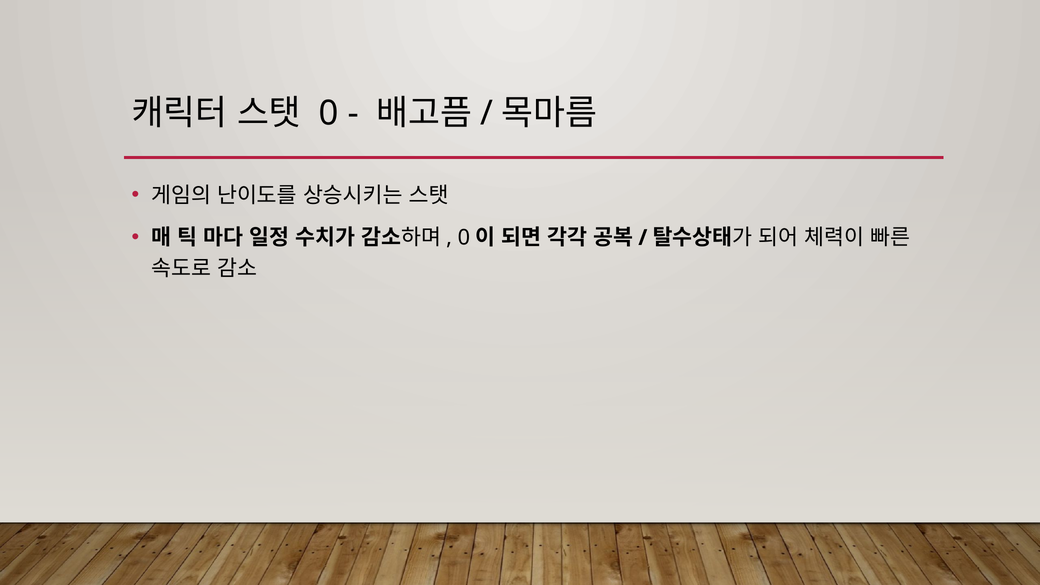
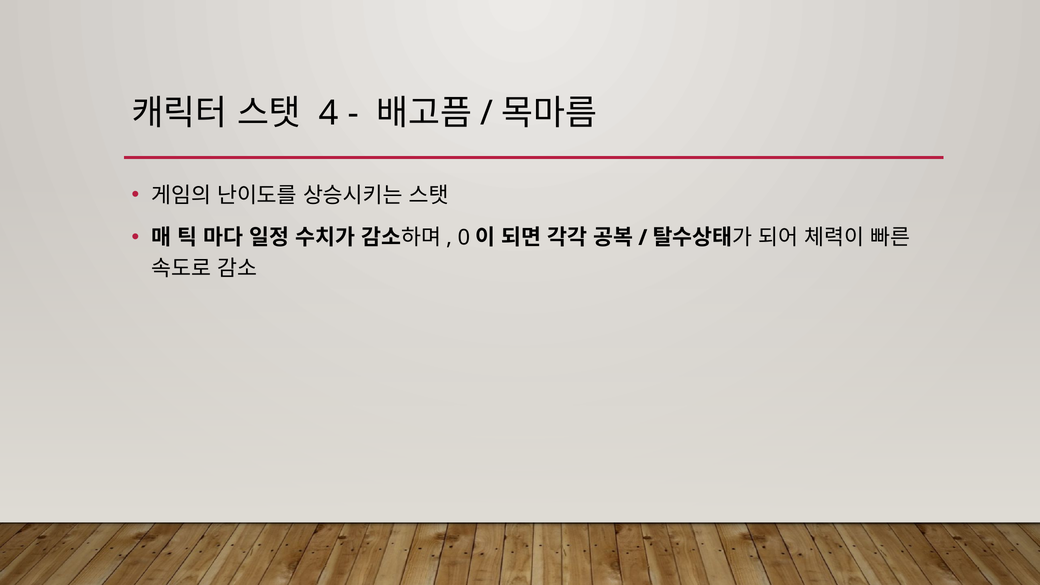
0: 0 -> 4 (329, 113)
